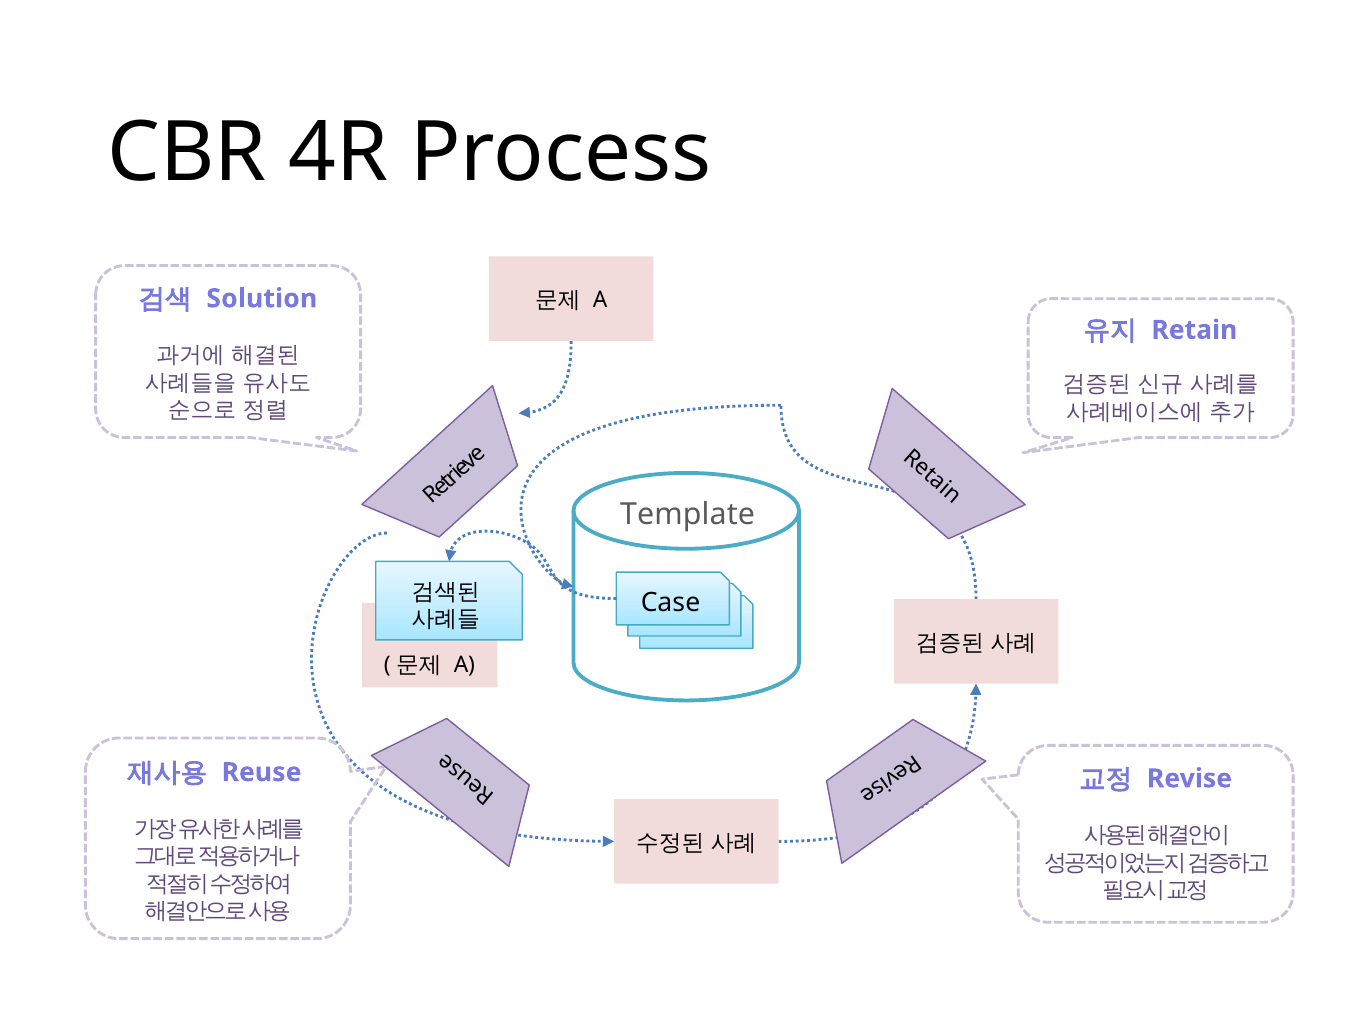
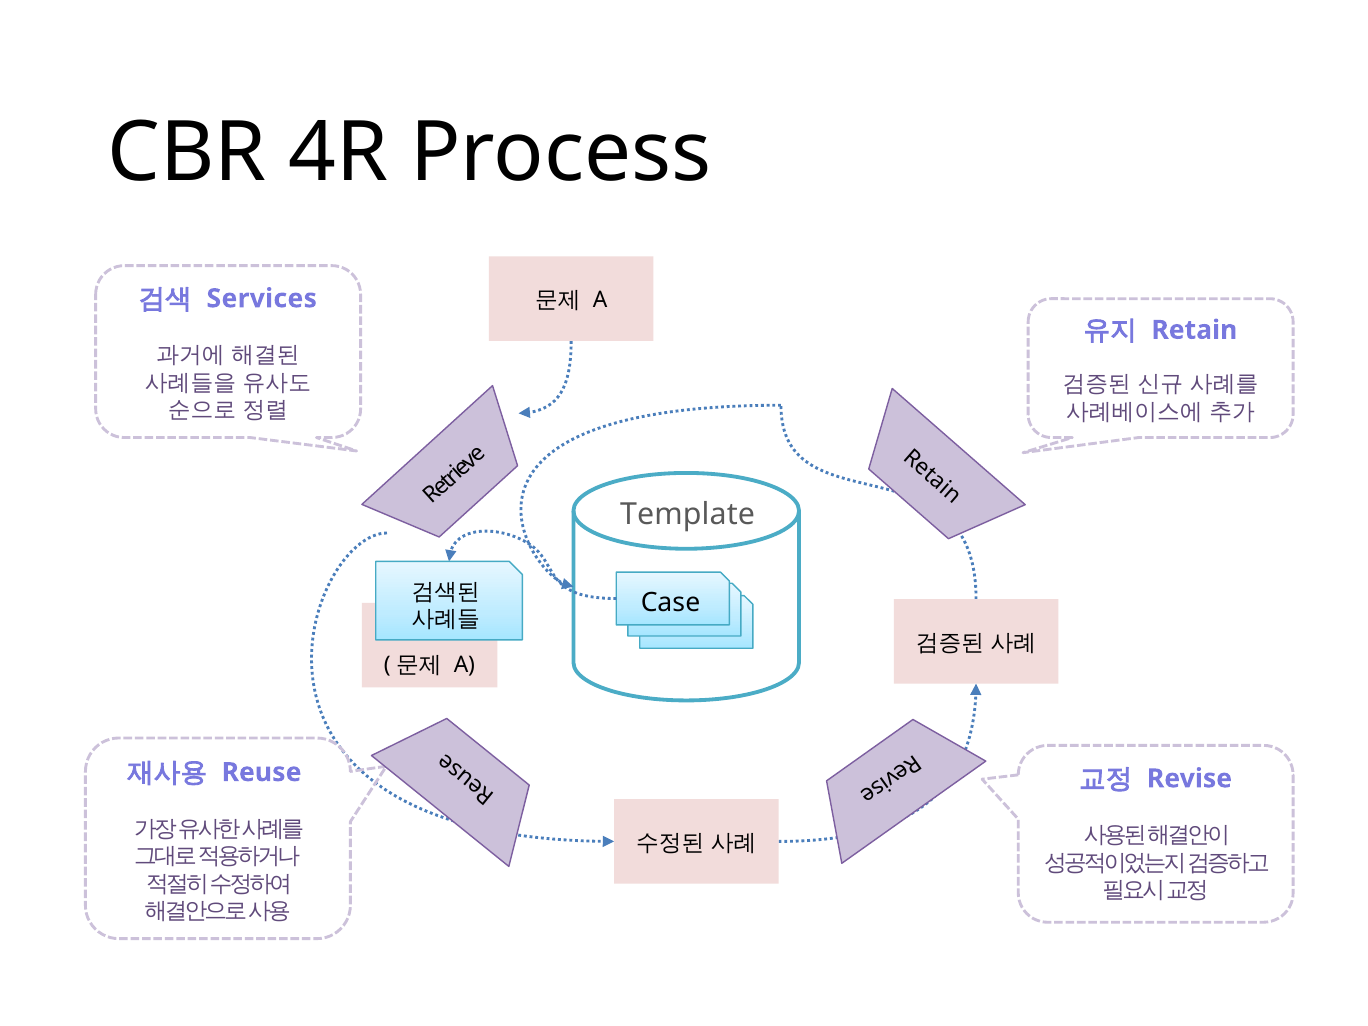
Solution: Solution -> Services (262, 299)
